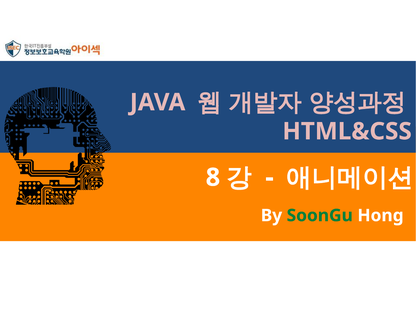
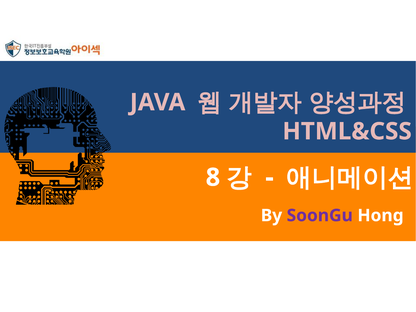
SoonGu colour: green -> purple (320, 215)
